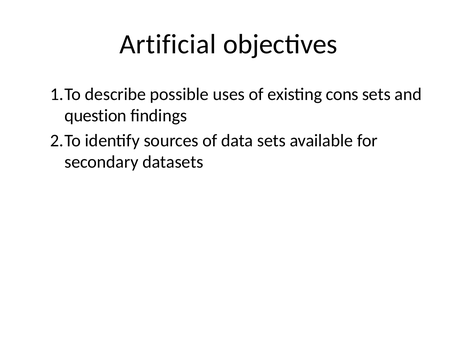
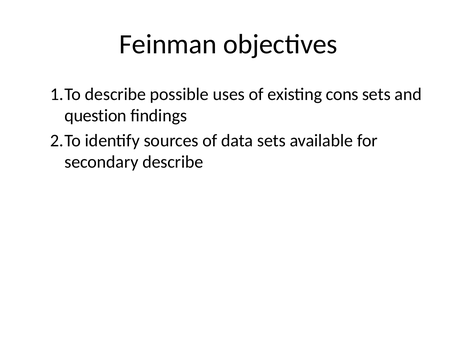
Artificial: Artificial -> Feinman (168, 44)
secondary datasets: datasets -> describe (173, 162)
